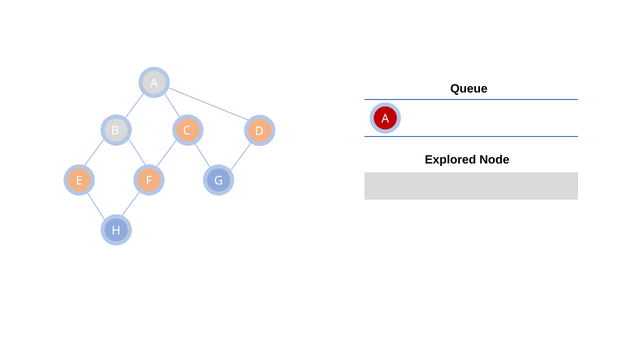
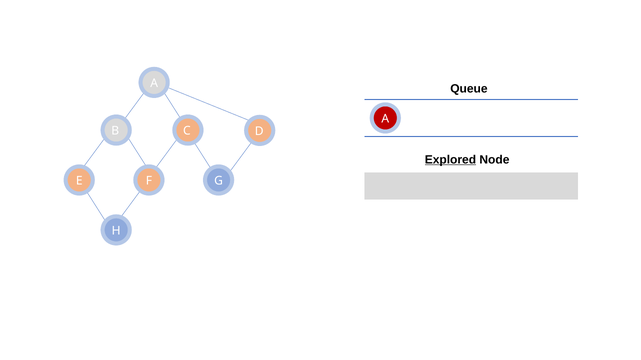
Explored underline: none -> present (450, 160)
